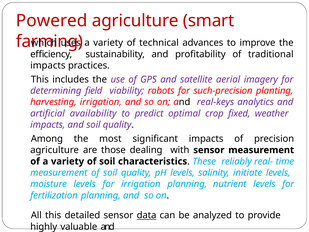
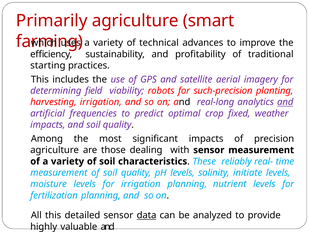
Powered: Powered -> Primarily (52, 21)
impacts: impacts -> starting (48, 65)
real-keys: real-keys -> real-long (216, 102)
and underline: none -> present (285, 102)
availability: availability -> frequencies (93, 113)
